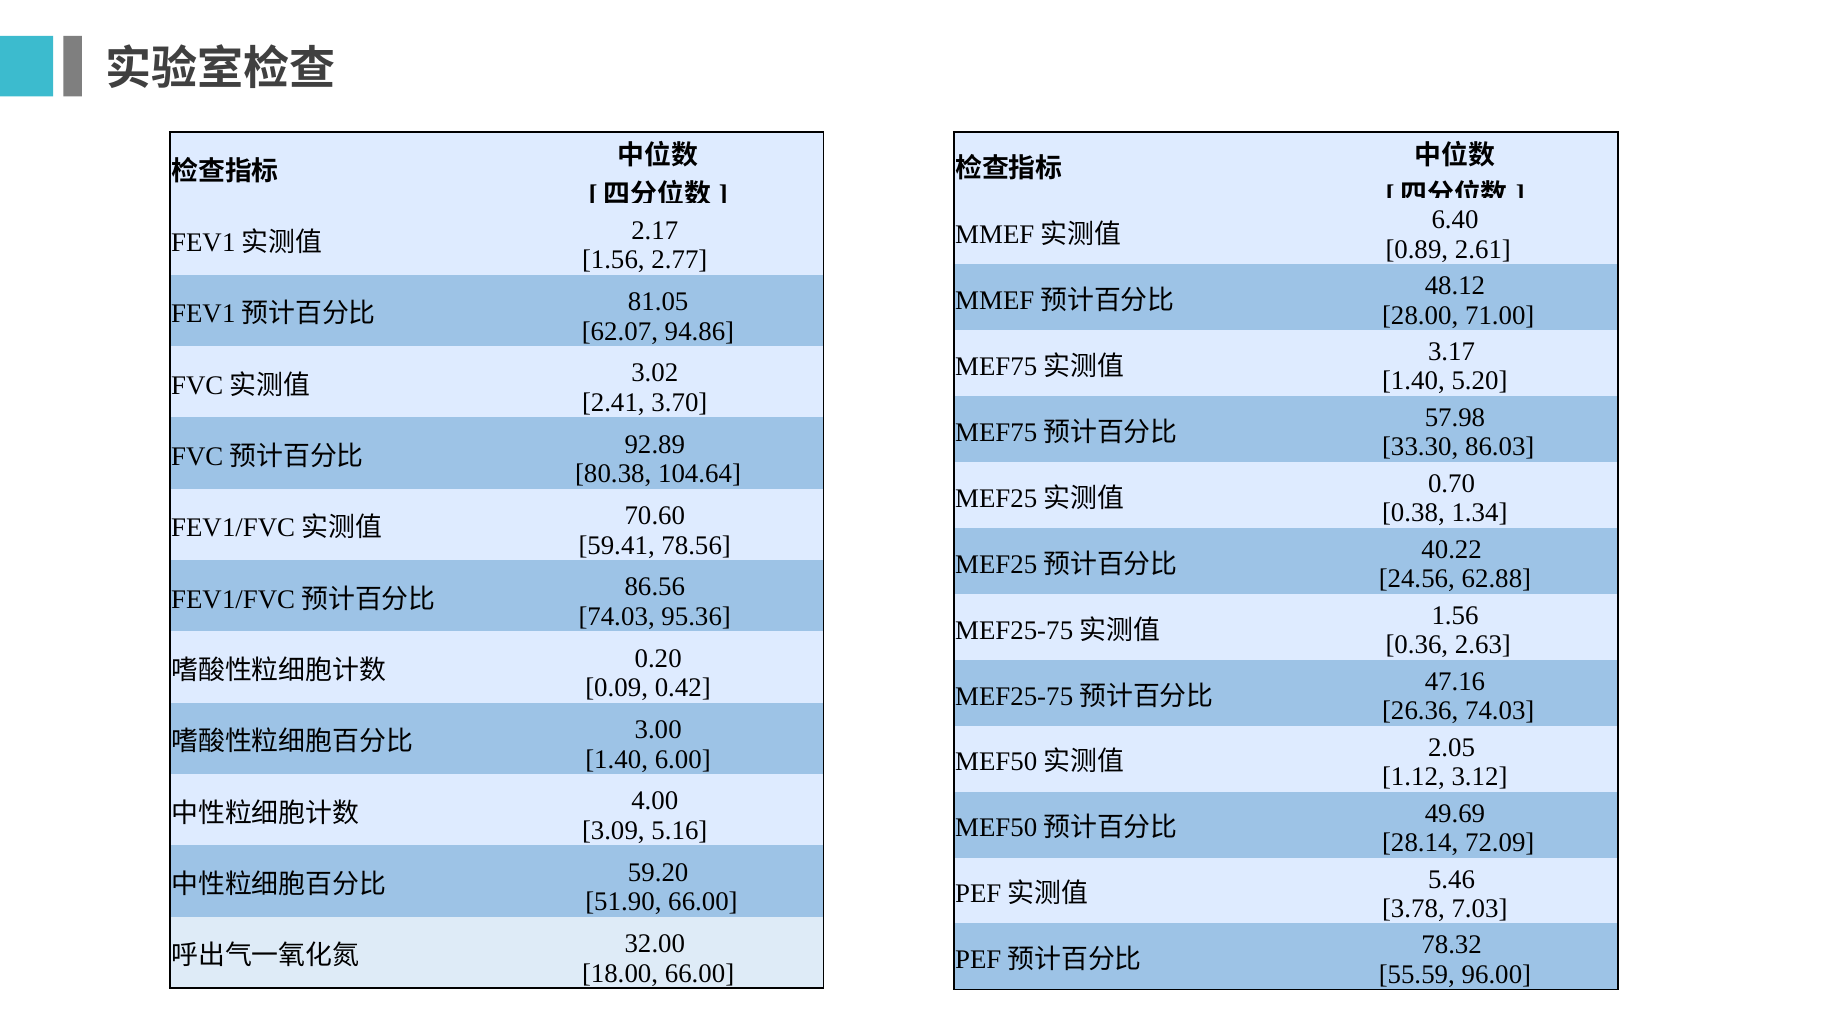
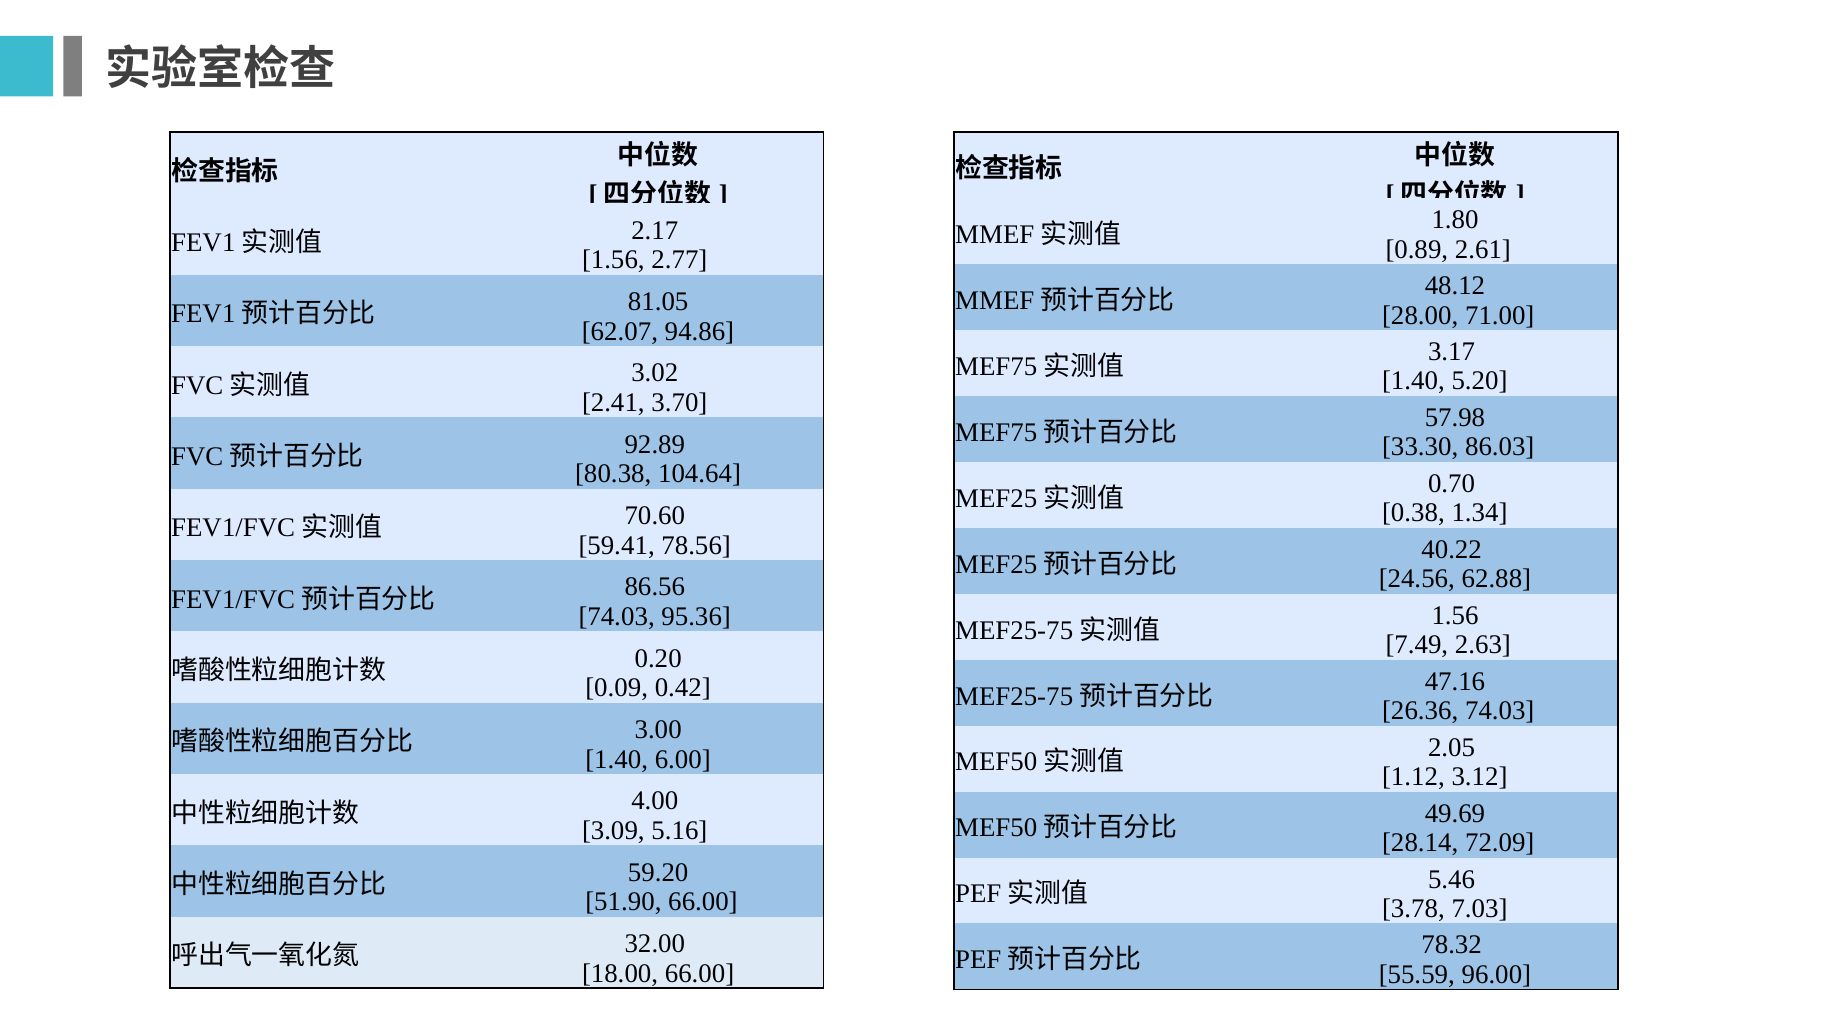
6.40: 6.40 -> 1.80 (1455, 220)
0.36: 0.36 -> 7.49 (1417, 645)
